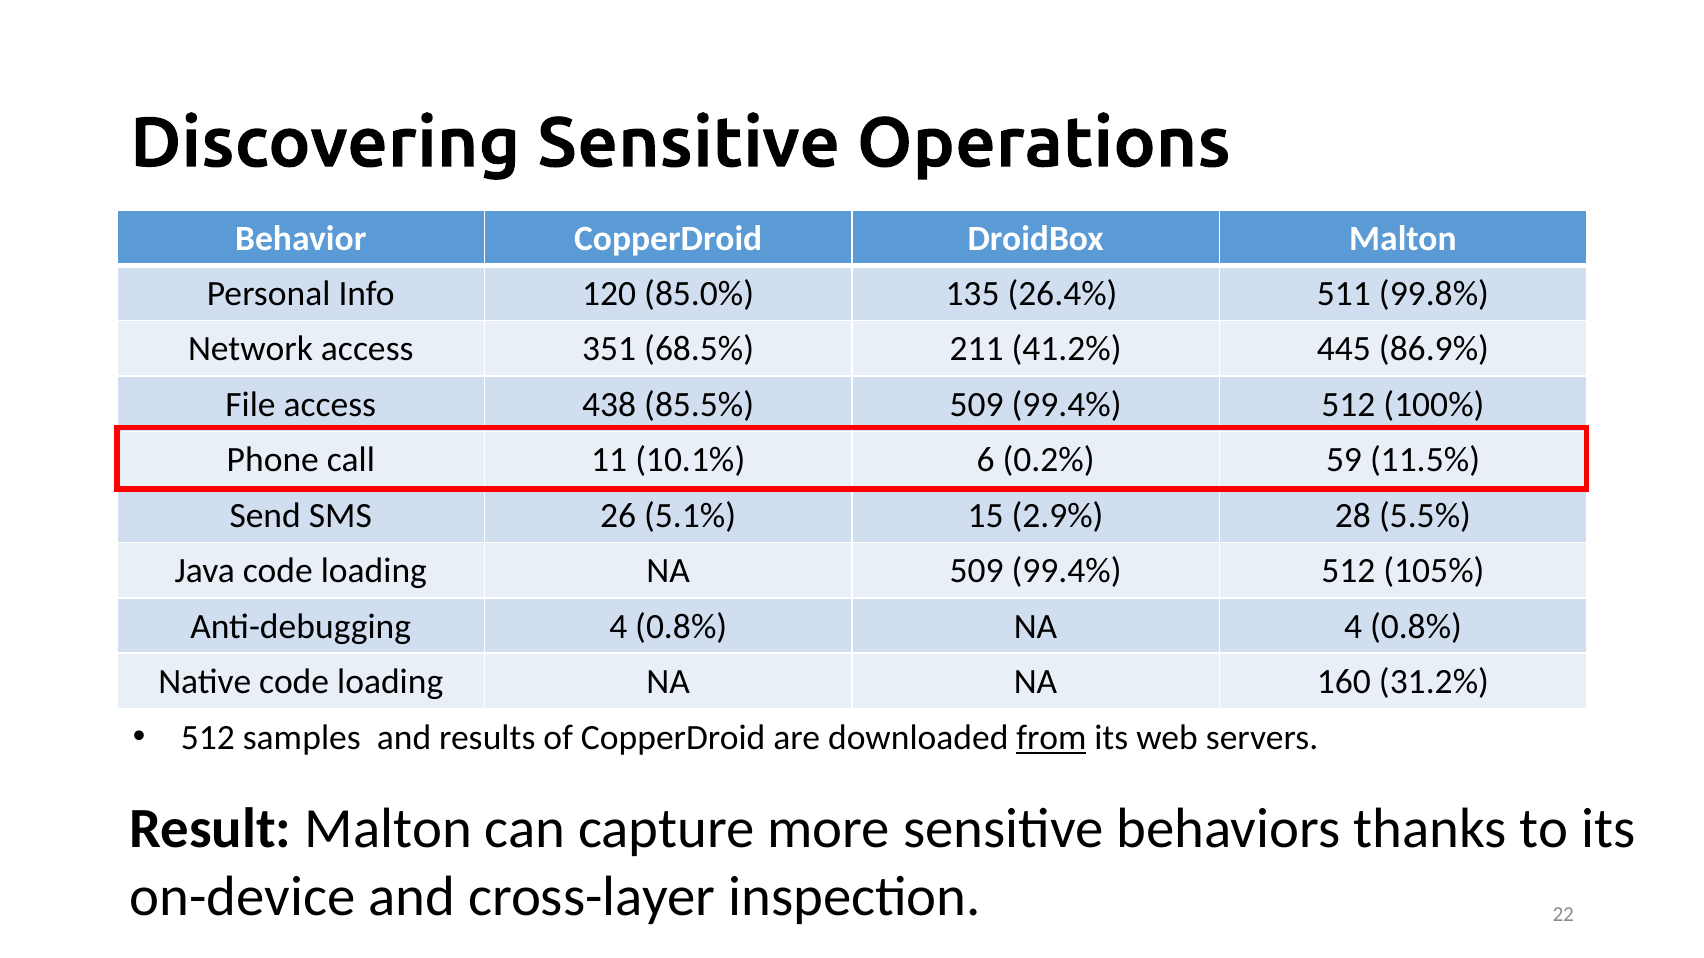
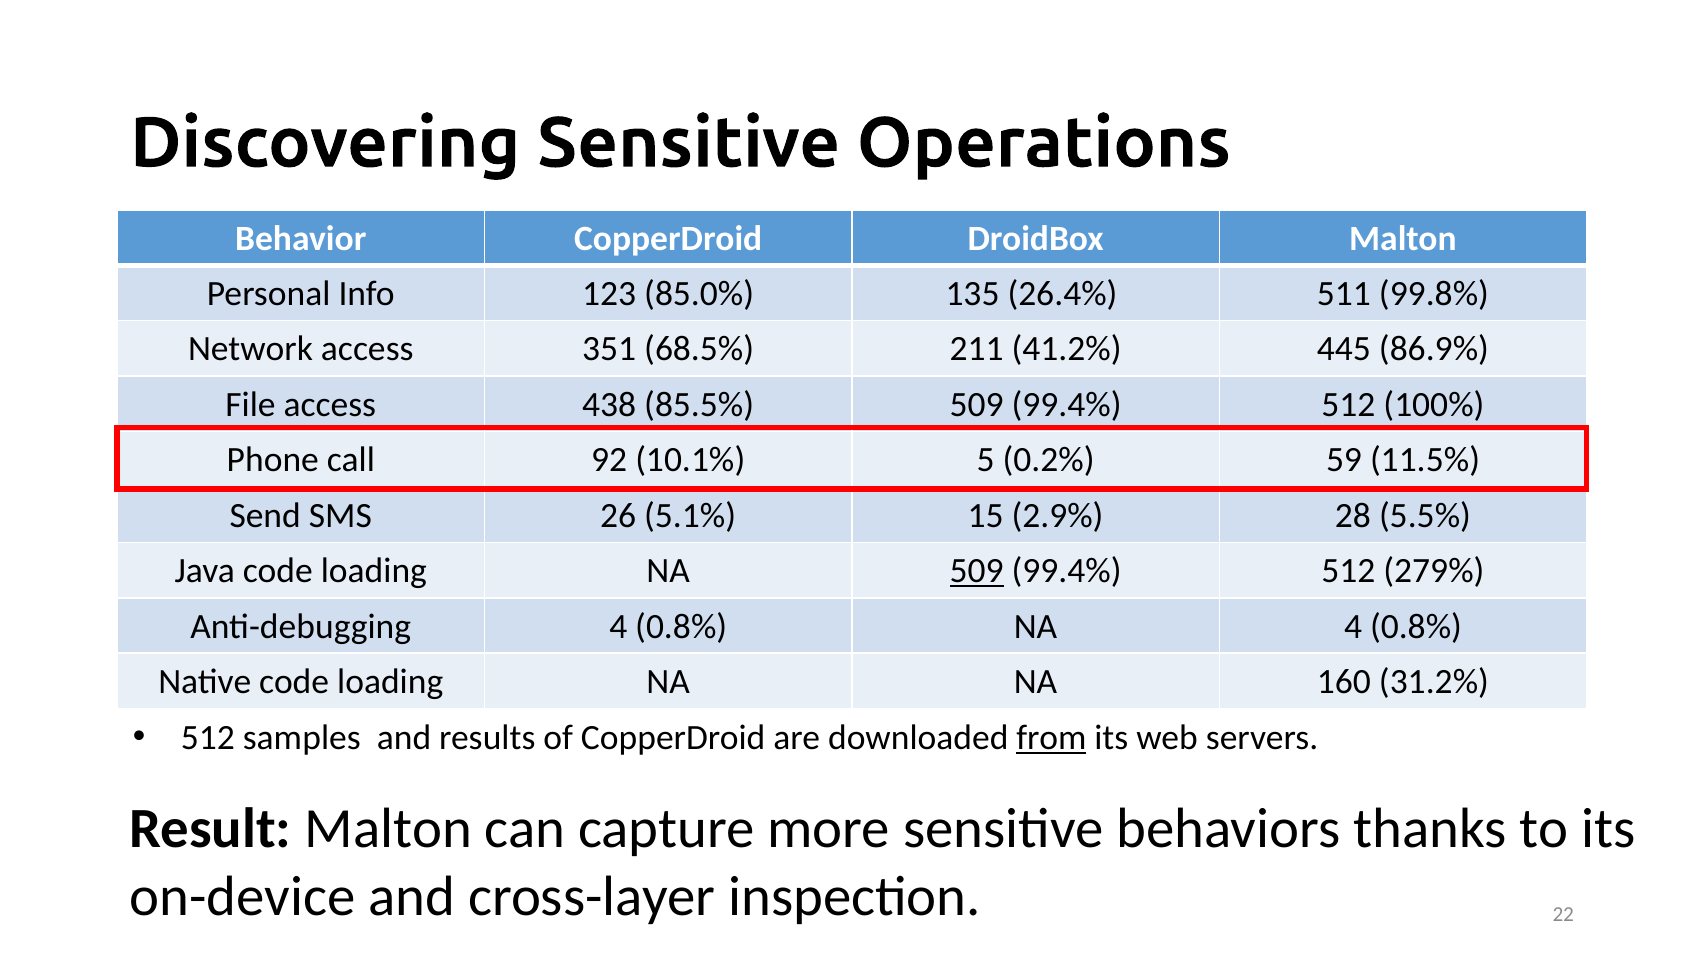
120: 120 -> 123 (609, 294)
11: 11 -> 92 (609, 460)
6: 6 -> 5 (986, 460)
509 underline: none -> present (977, 571)
105%: 105% -> 279% (1434, 571)
